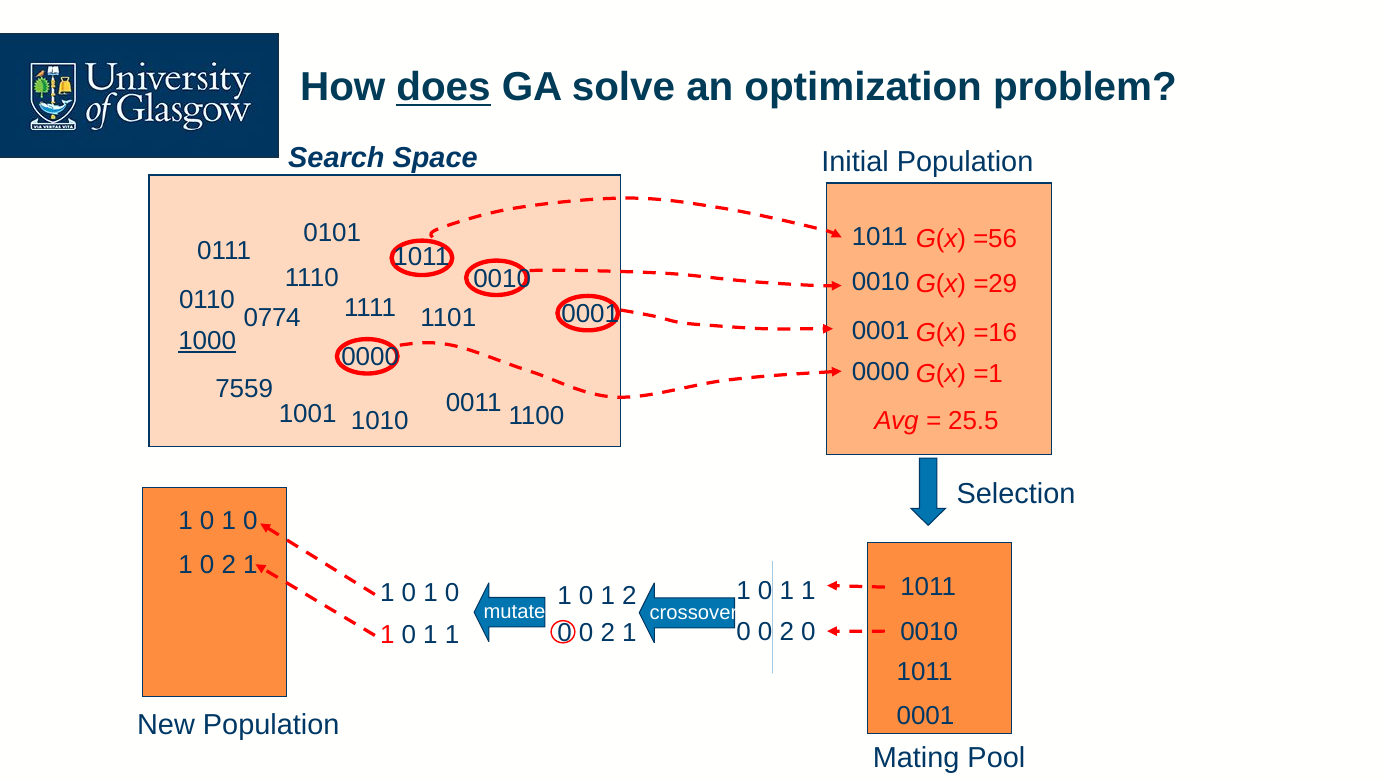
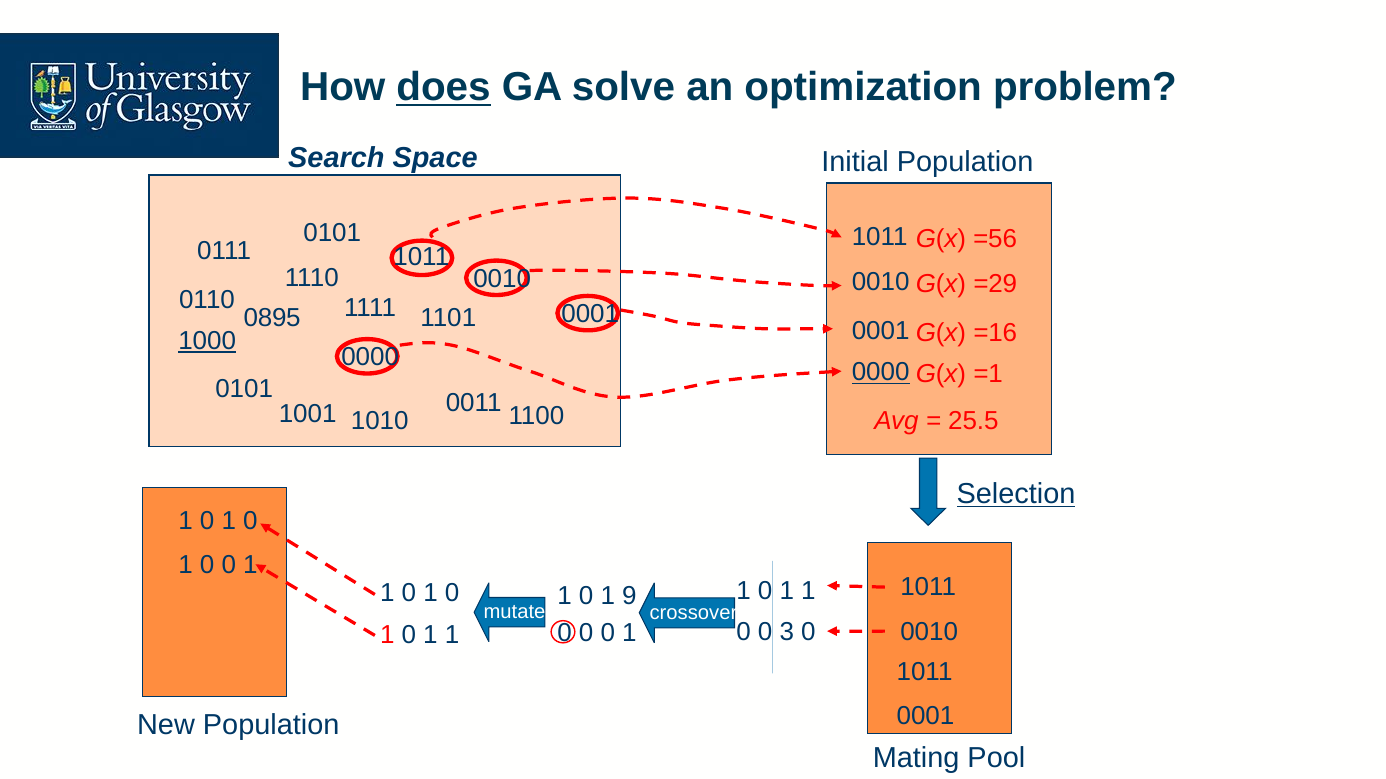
0774: 0774 -> 0895 (272, 318)
0000 underline: none -> present (881, 373)
7559: 7559 -> 0101 (244, 390)
Selection underline: none -> present (1016, 495)
2: 2 -> 0 (229, 566)
1 2: 2 -> 9 (629, 597)
2: 2 -> 3 (787, 633)
2: 2 -> 0 (608, 633)
